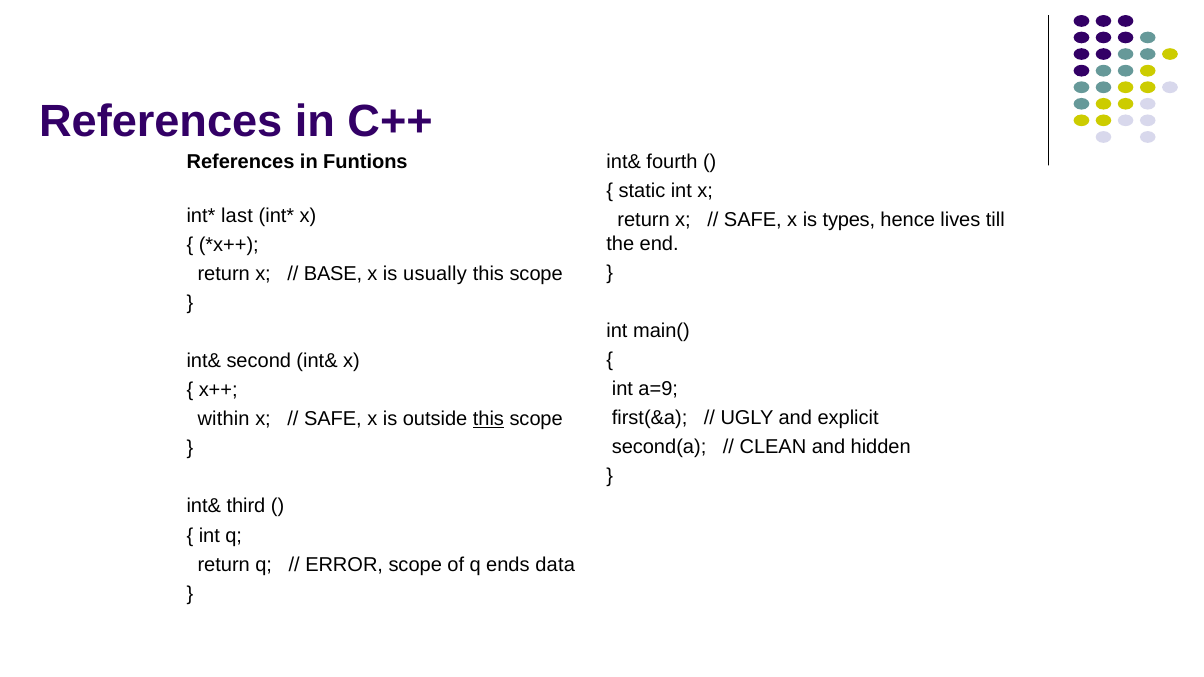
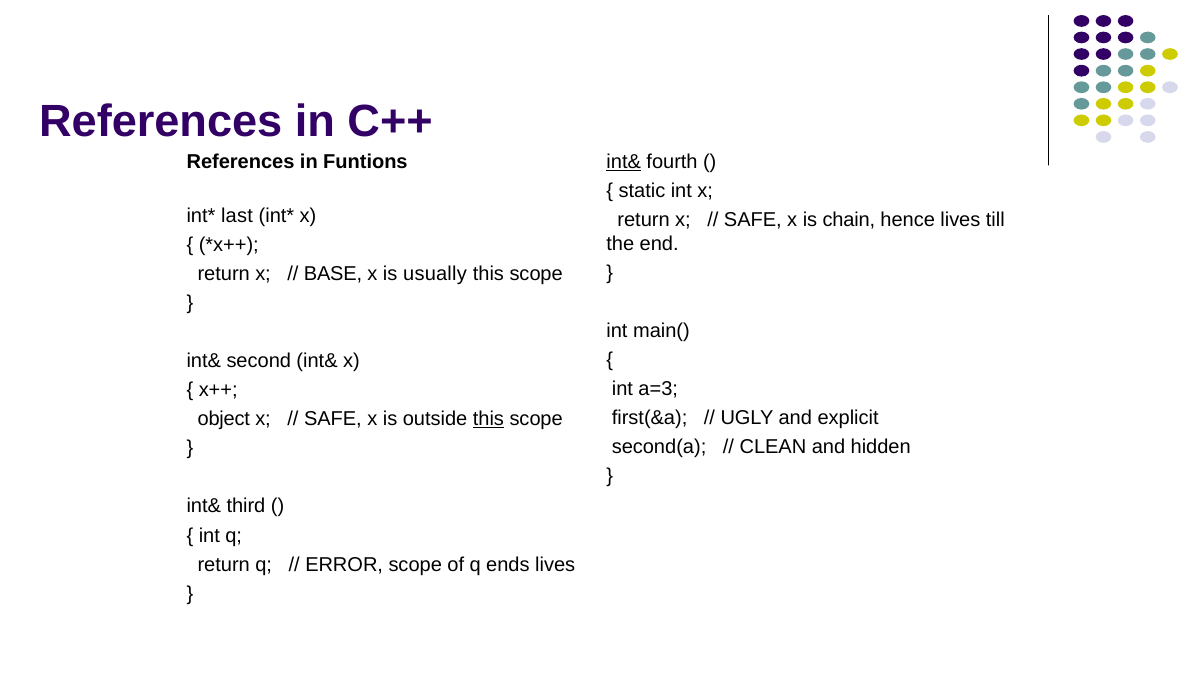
int& underline: none -> present (624, 162)
types: types -> chain (849, 220)
a=9: a=9 -> a=3 (658, 389)
within: within -> object (224, 419)
ends data: data -> lives (555, 565)
